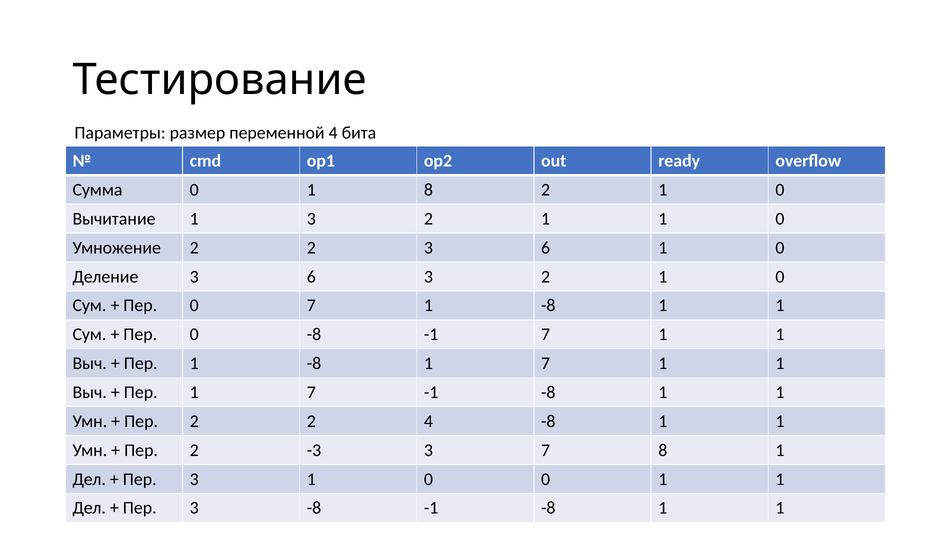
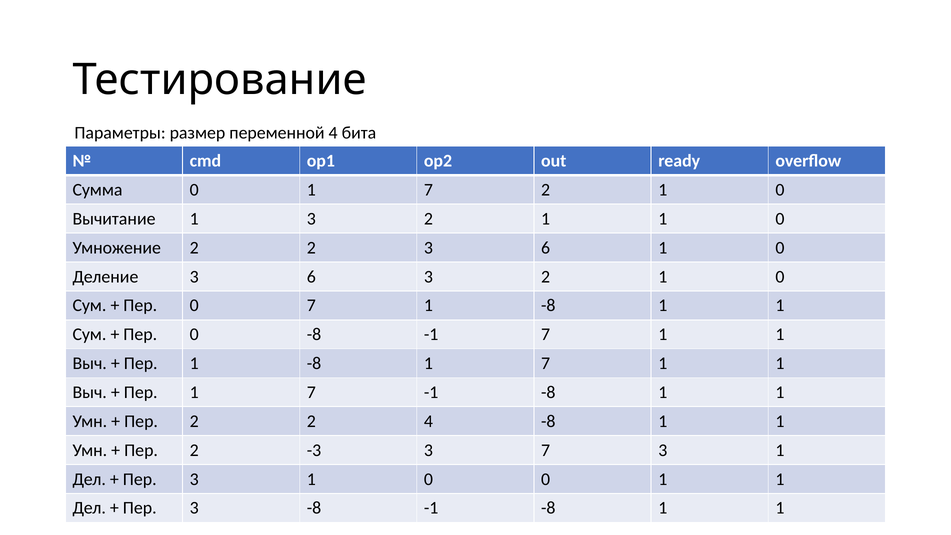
0 1 8: 8 -> 7 (428, 190)
7 8: 8 -> 3 (663, 450)
